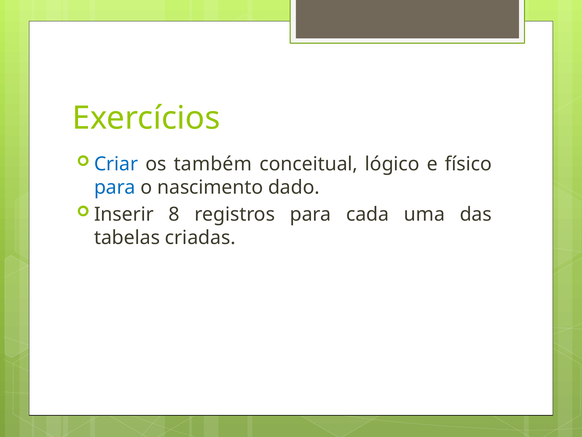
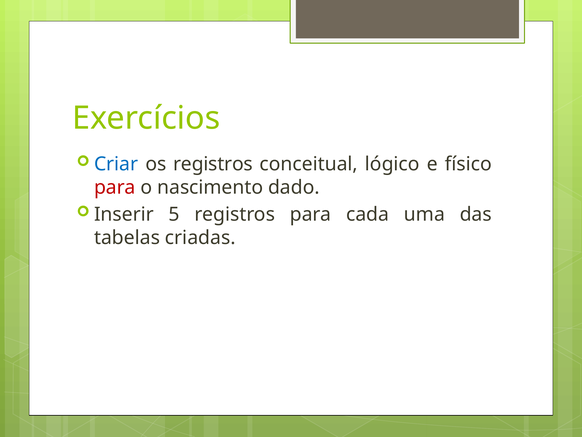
os também: também -> registros (213, 164)
para colour: blue -> red (115, 187)
8: 8 -> 5 (174, 214)
